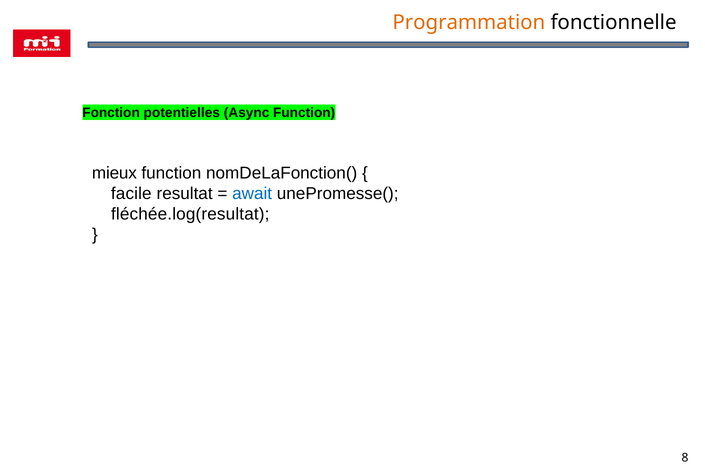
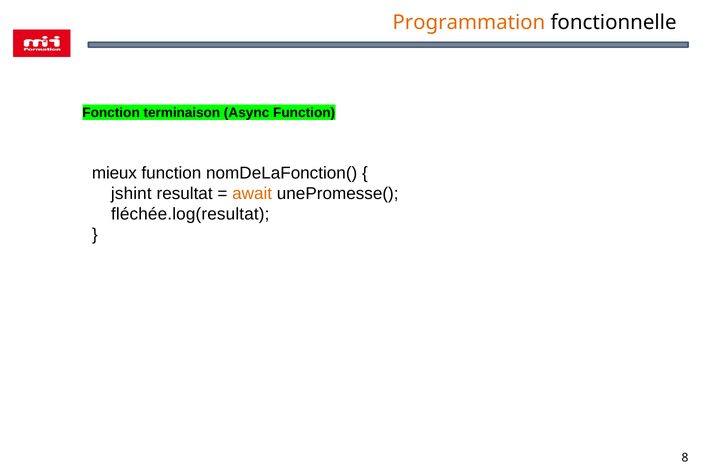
potentielles: potentielles -> terminaison (182, 113)
facile: facile -> jshint (131, 194)
await colour: blue -> orange (252, 194)
